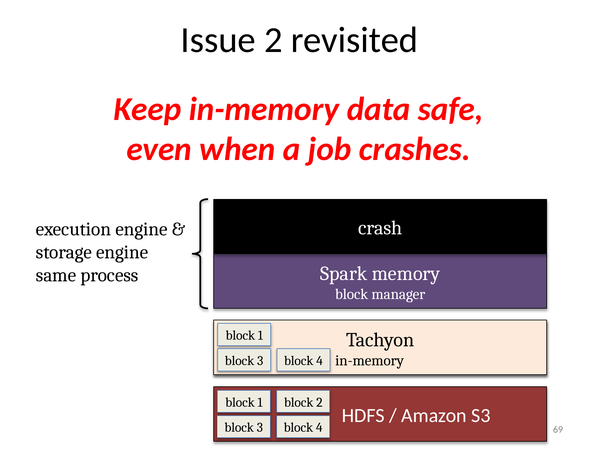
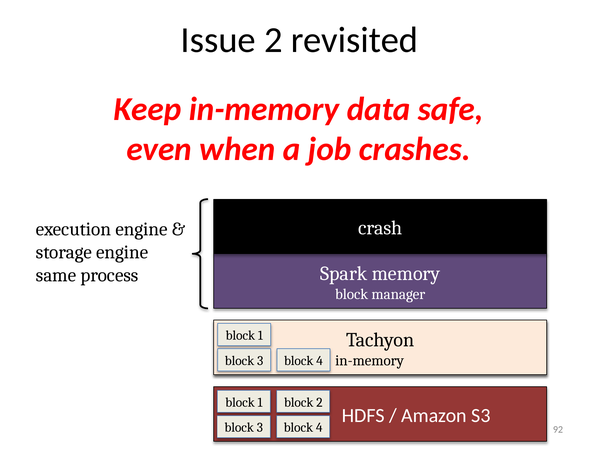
69: 69 -> 92 (558, 429)
